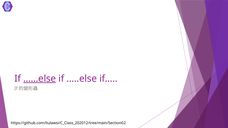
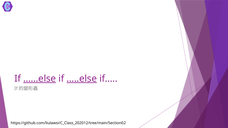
…..else underline: none -> present (82, 79)
